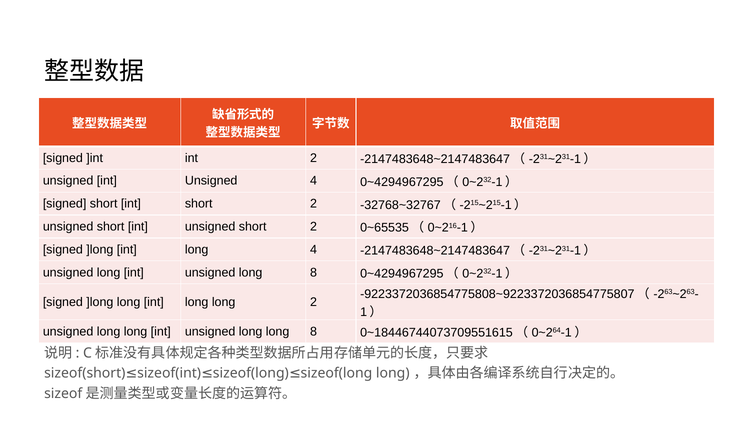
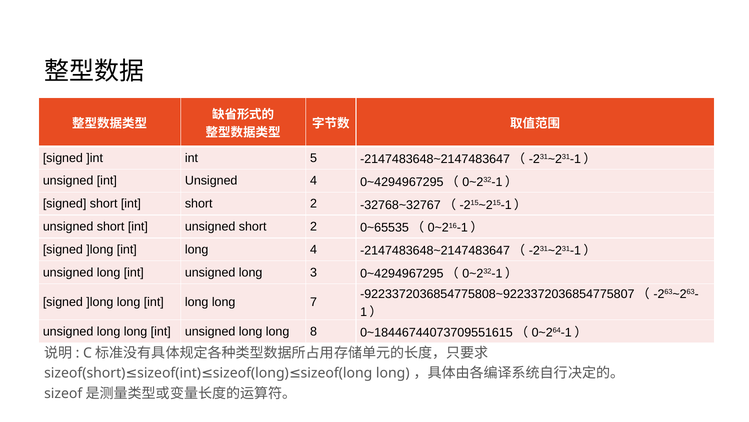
int 2: 2 -> 5 (314, 158)
unsigned long 8: 8 -> 3 (314, 272)
long 2: 2 -> 7 (314, 301)
